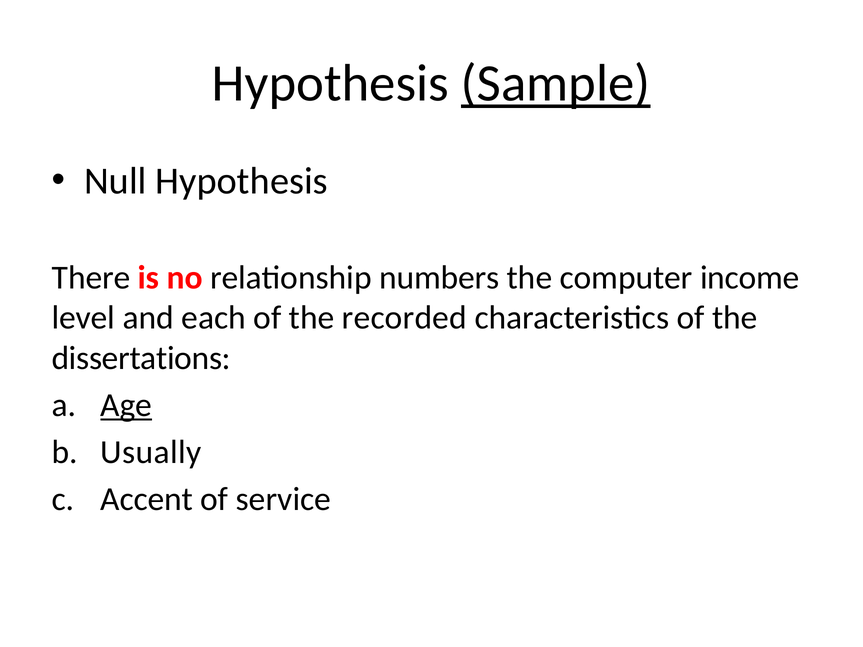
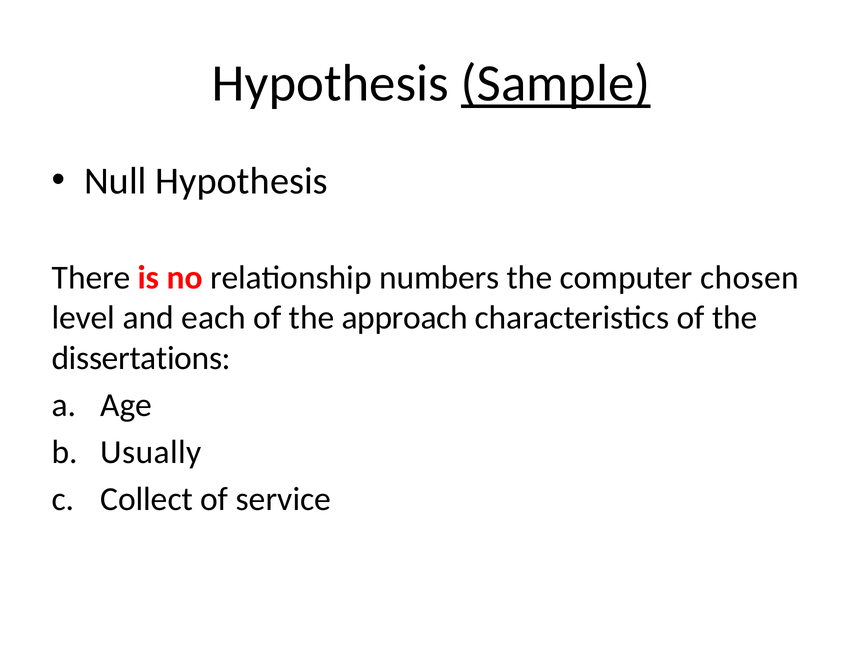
income: income -> chosen (749, 278)
recorded: recorded -> approach (405, 318)
Age underline: present -> none (126, 405)
Accent: Accent -> Collect (147, 499)
